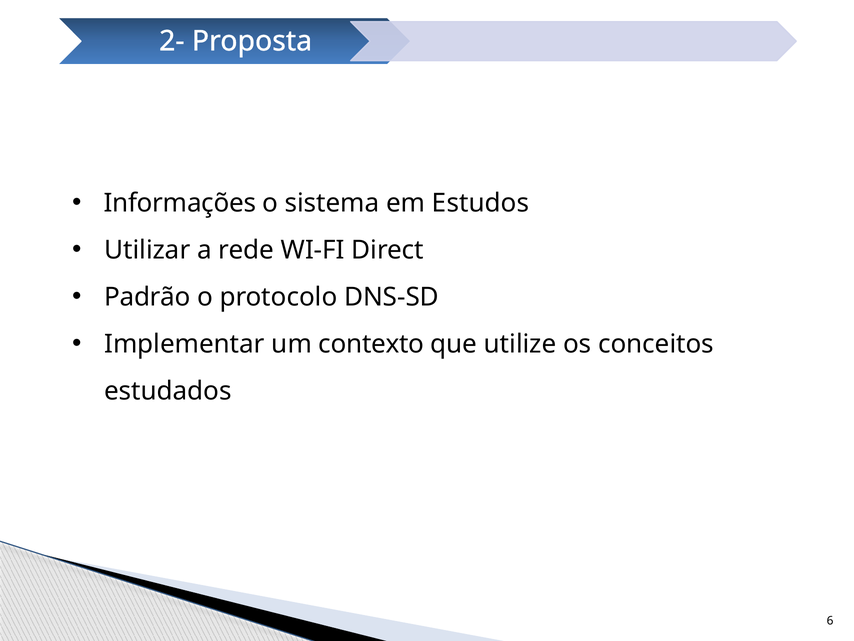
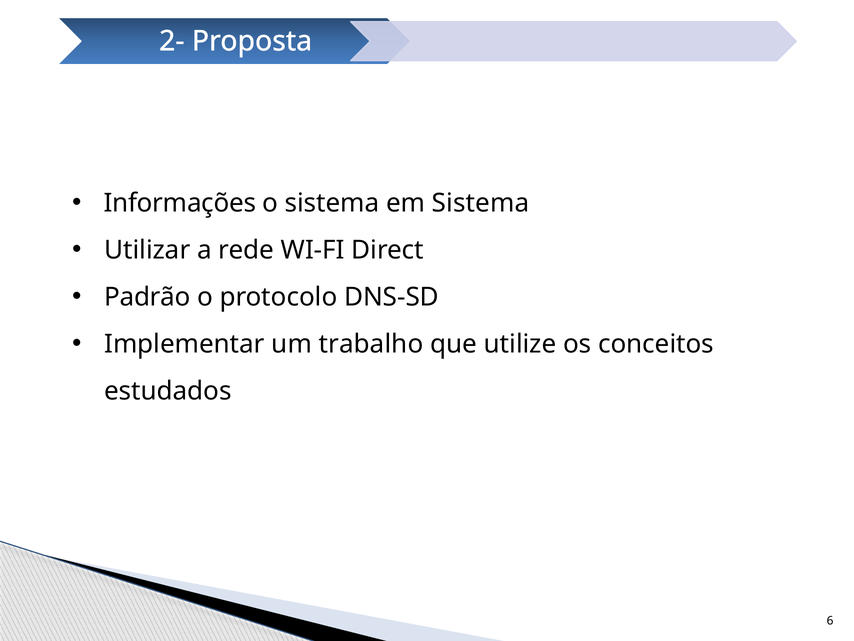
em Estudos: Estudos -> Sistema (481, 203)
contexto: contexto -> trabalho (371, 344)
